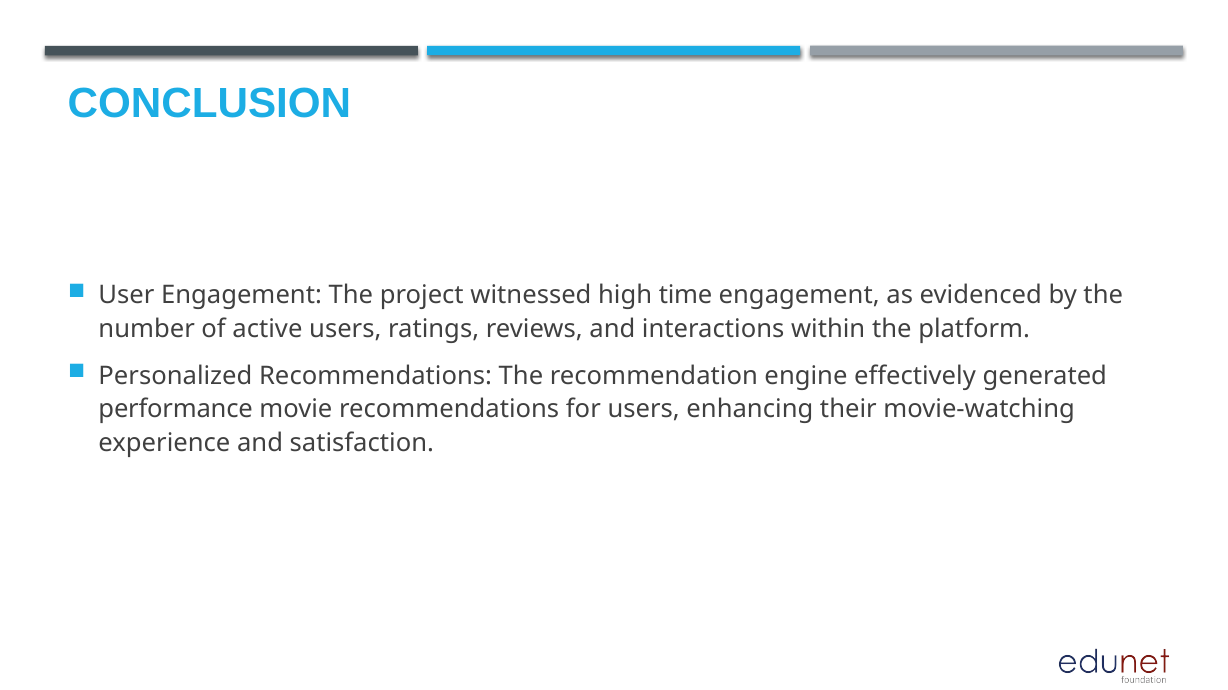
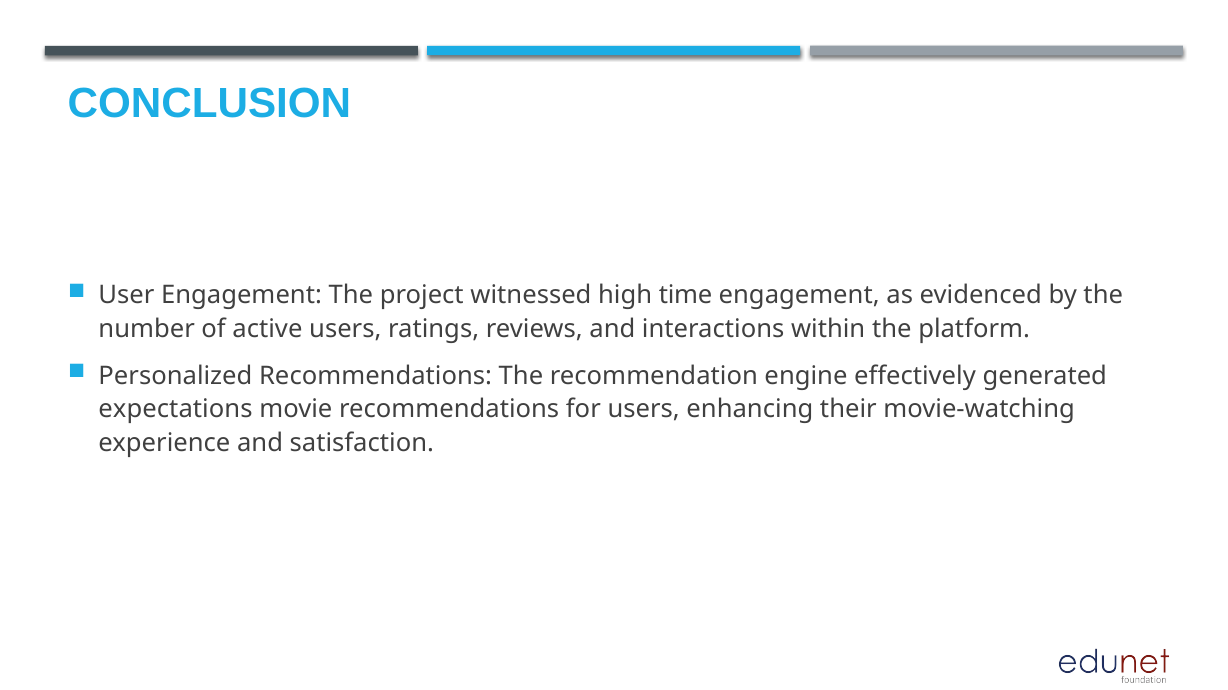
performance: performance -> expectations (176, 410)
